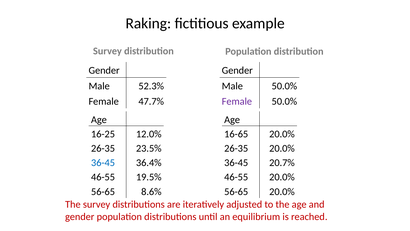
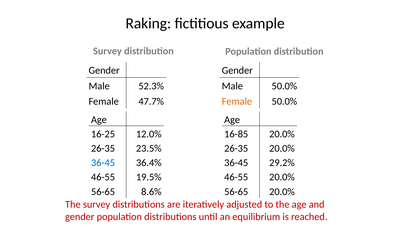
Female colour: purple -> orange (237, 101)
16-65: 16-65 -> 16-85 (236, 134)
20.7%: 20.7% -> 29.2% (282, 163)
